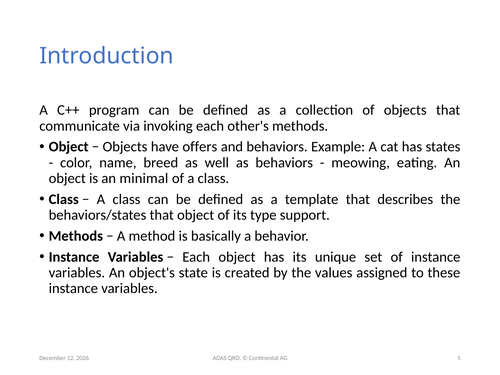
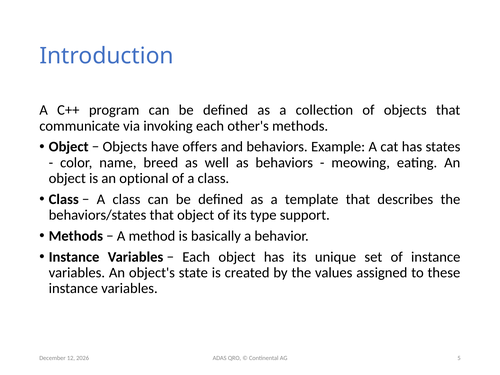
minimal: minimal -> optional (144, 178)
